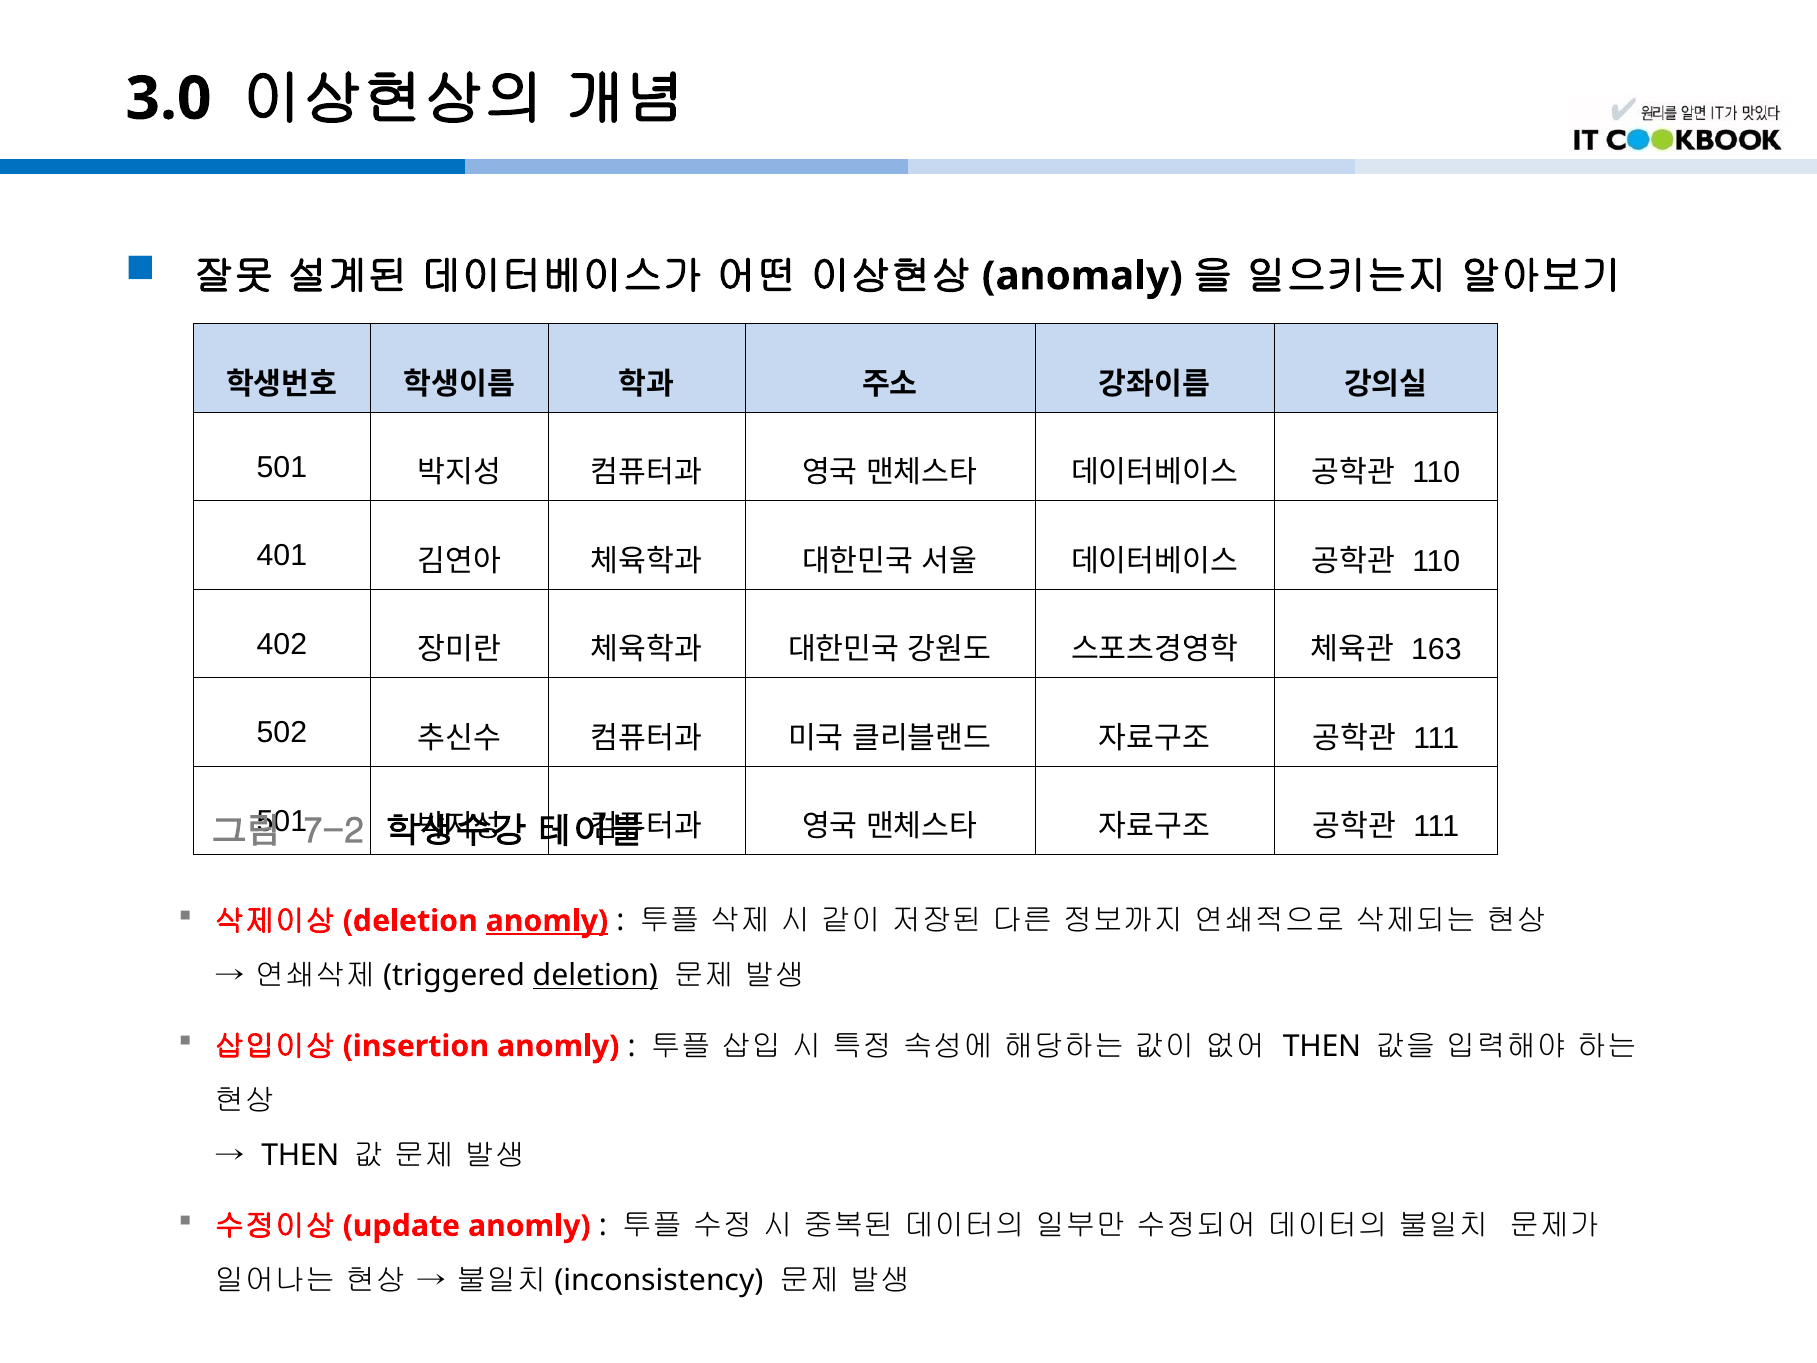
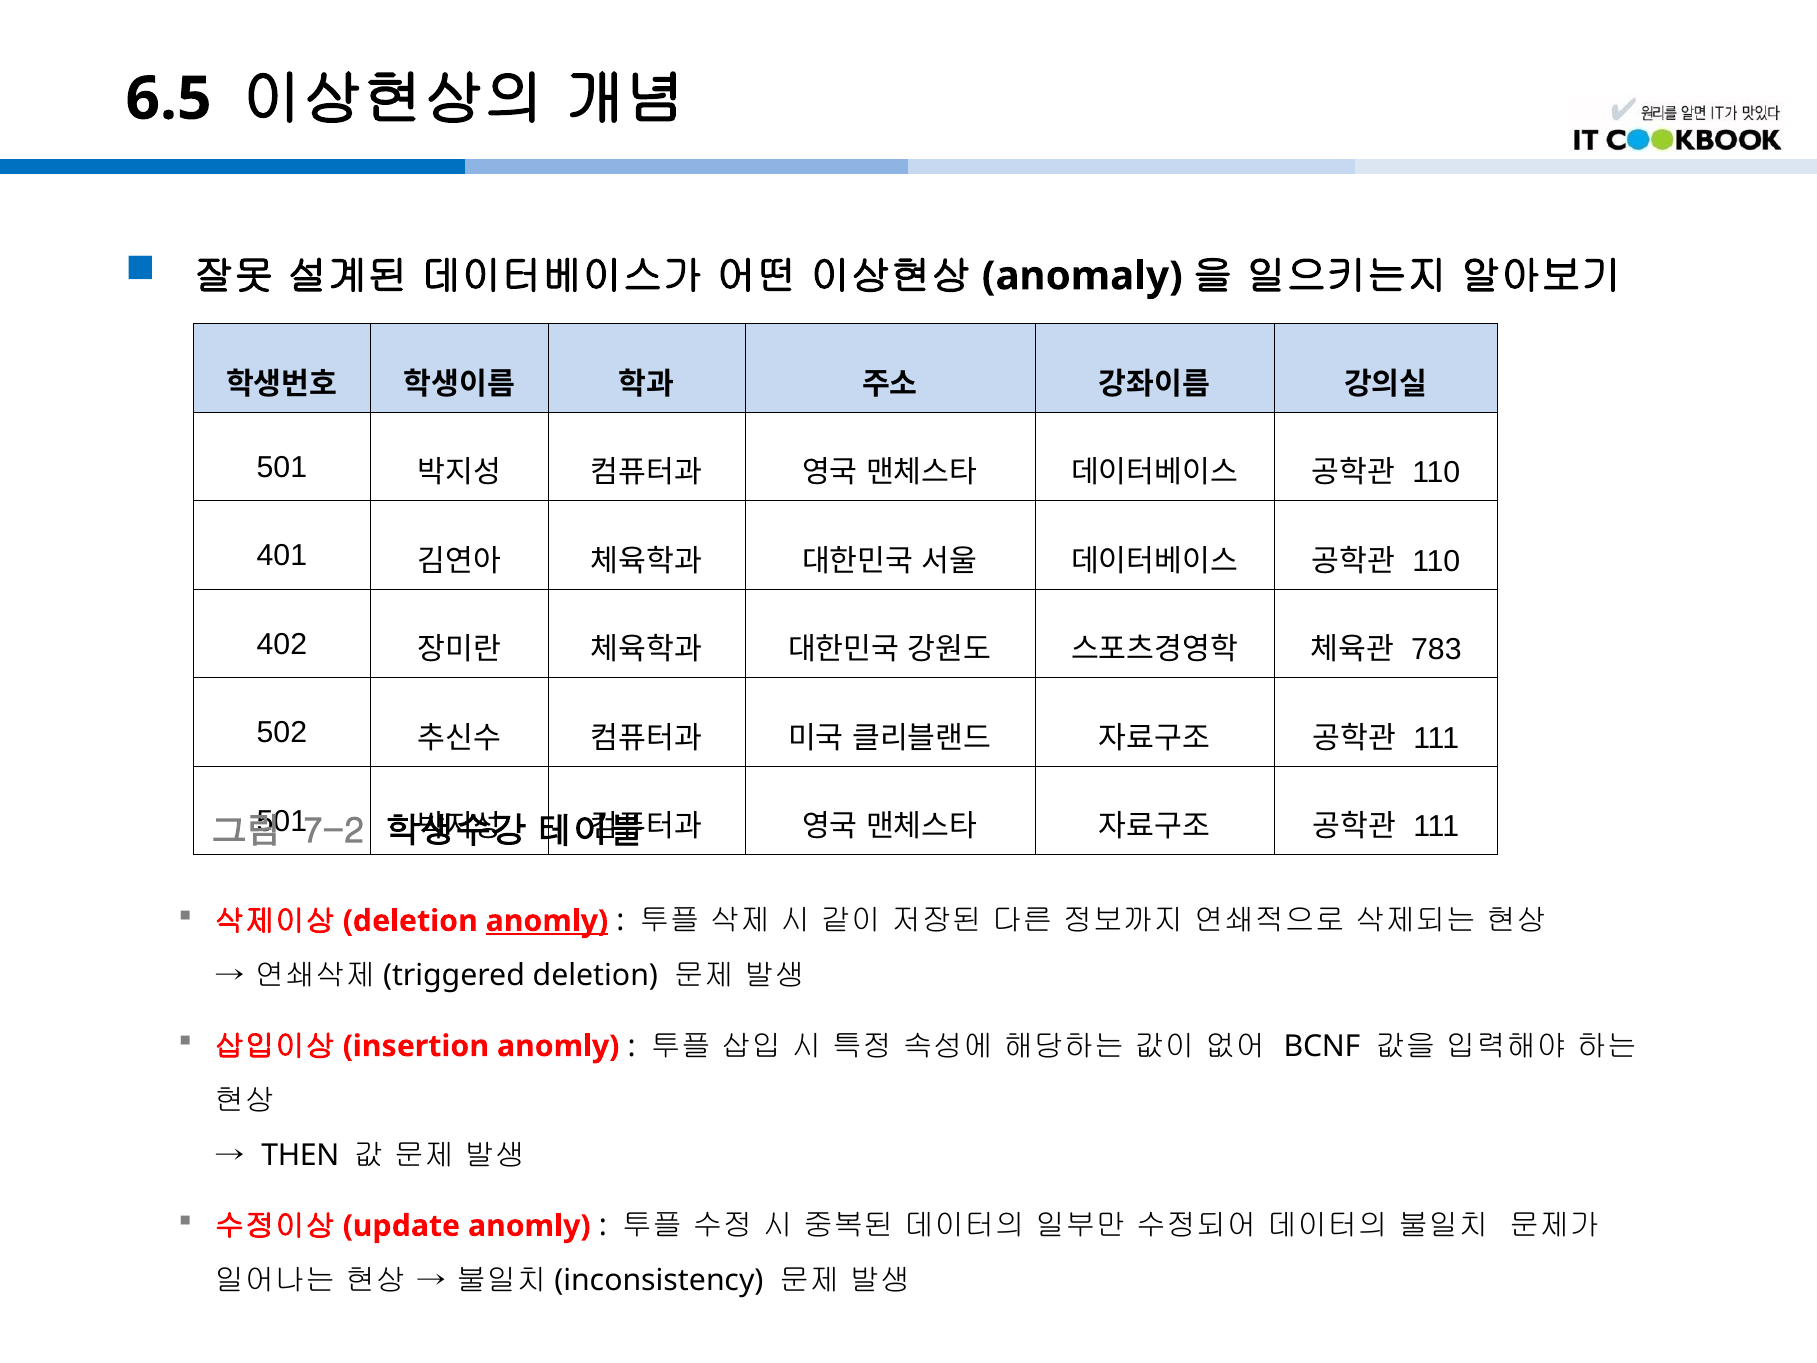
3.0: 3.0 -> 6.5 (169, 99)
163: 163 -> 783 (1436, 650)
deletion underline: present -> none (595, 975)
THEN: THEN -> BCNF (1322, 1046)
